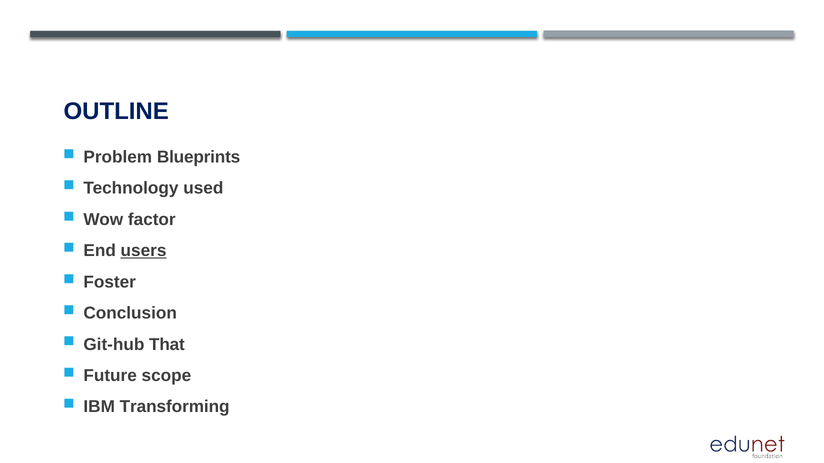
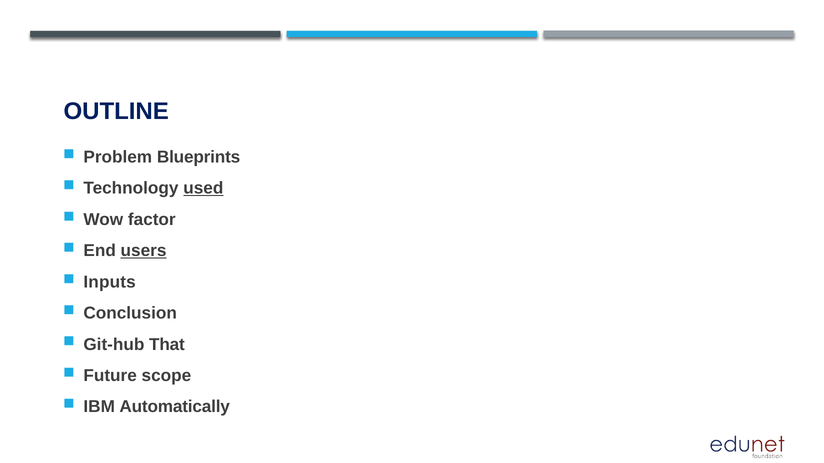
used underline: none -> present (203, 189)
Foster: Foster -> Inputs (110, 282)
Transforming: Transforming -> Automatically (175, 407)
